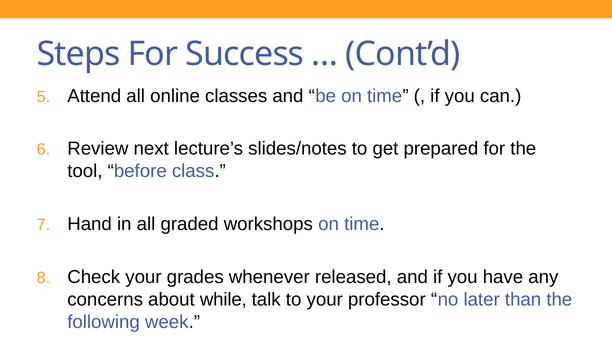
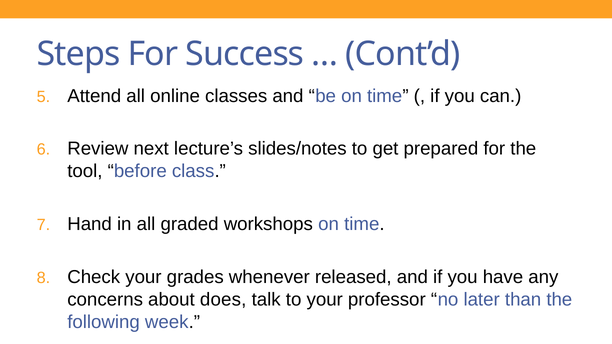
while: while -> does (223, 300)
